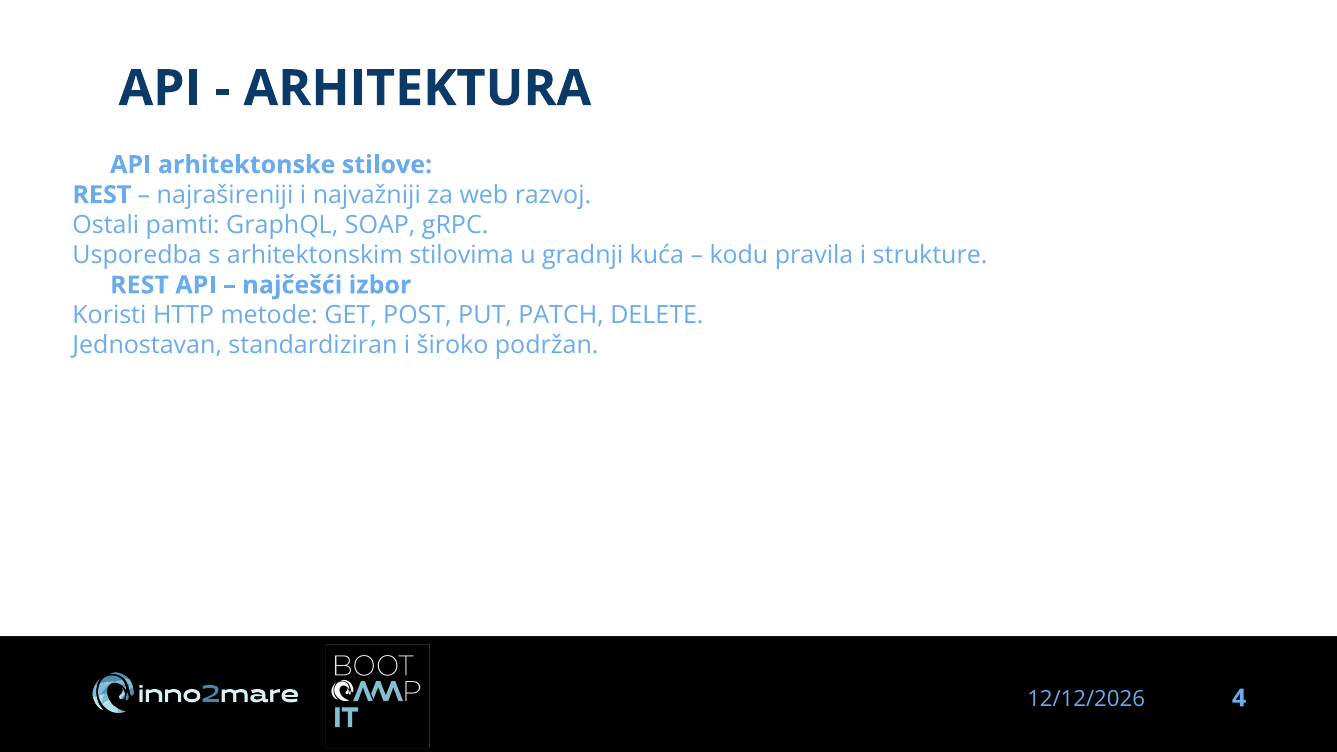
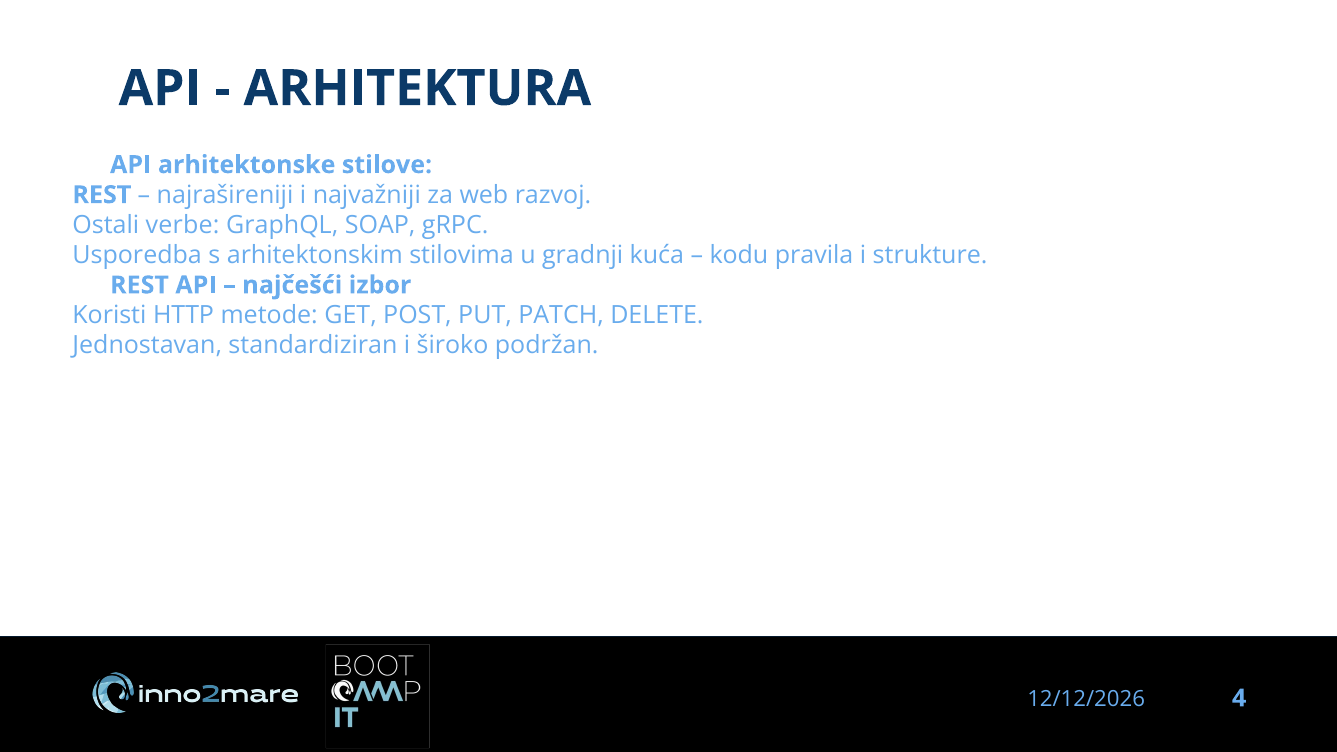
pamti: pamti -> verbe (183, 225)
